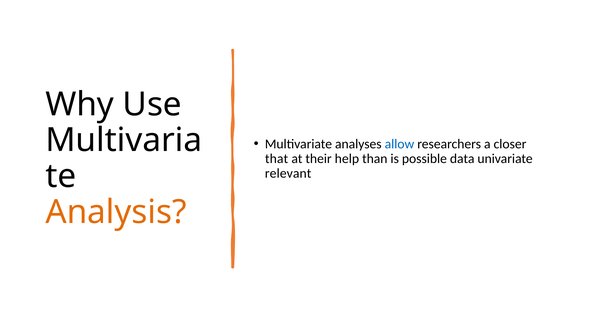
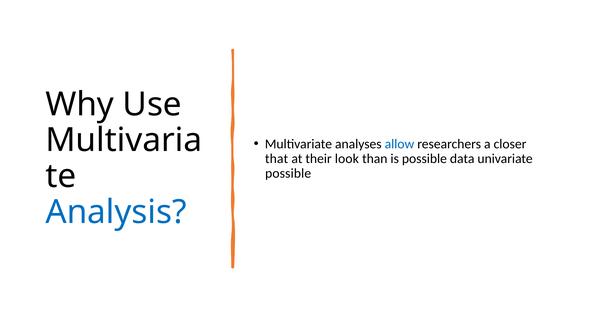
help: help -> look (347, 159)
relevant: relevant -> possible (288, 174)
Analysis colour: orange -> blue (116, 213)
